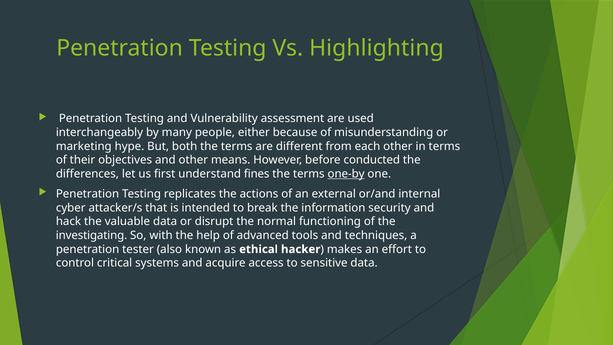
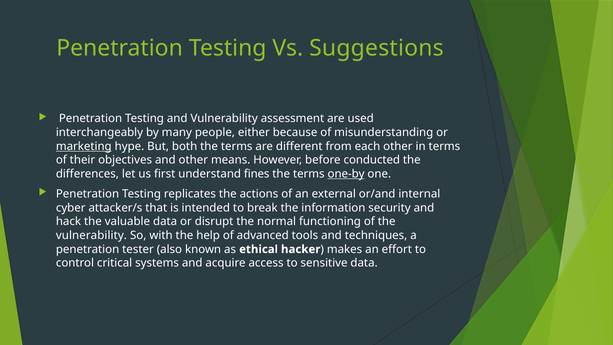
Highlighting: Highlighting -> Suggestions (376, 48)
marketing underline: none -> present (84, 146)
investigating: investigating -> vulnerability (91, 235)
